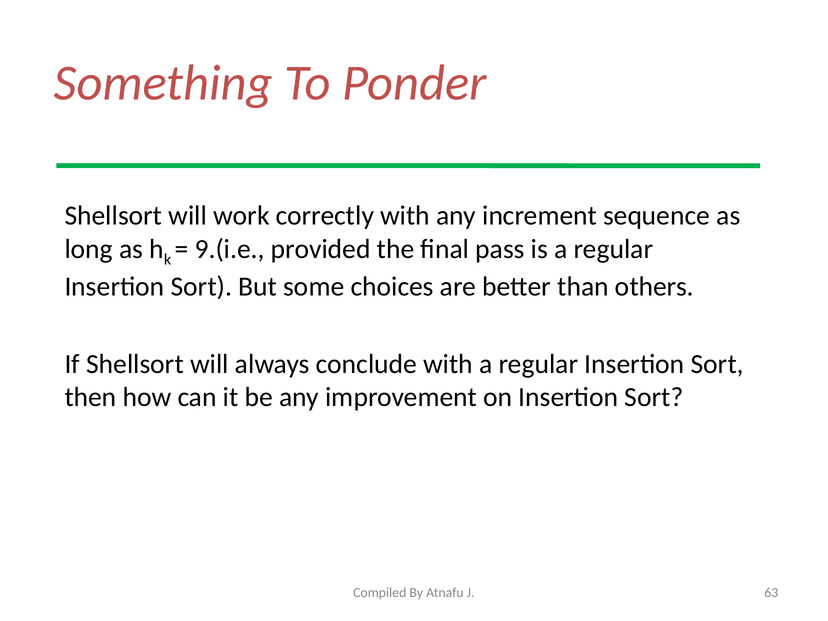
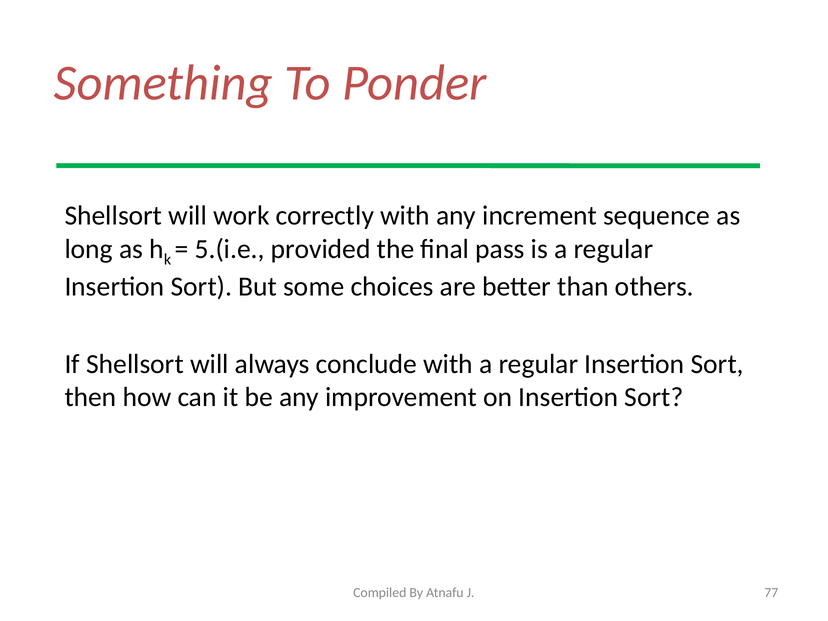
9.(i.e: 9.(i.e -> 5.(i.e (230, 249)
63: 63 -> 77 (771, 593)
